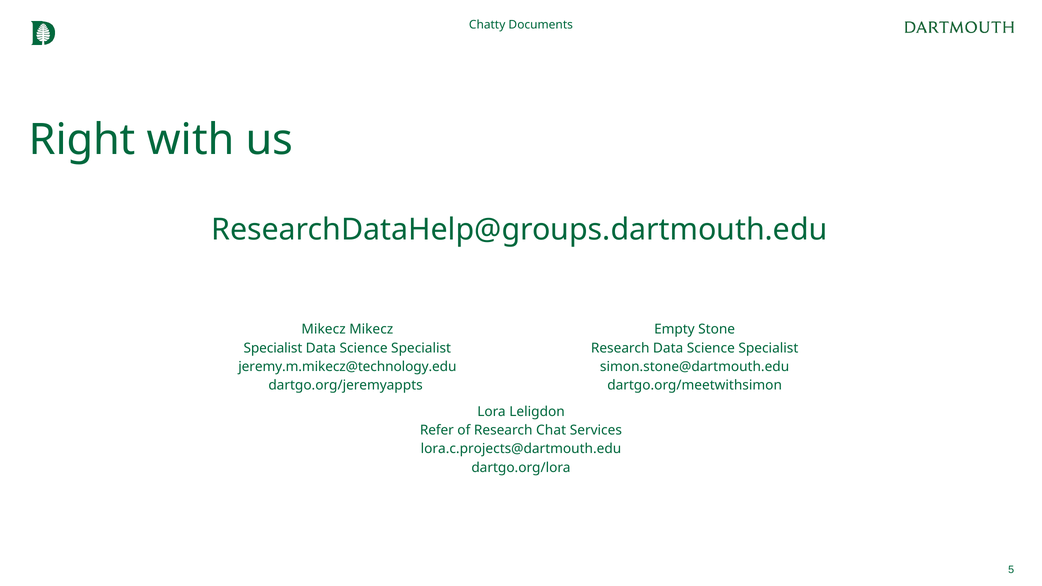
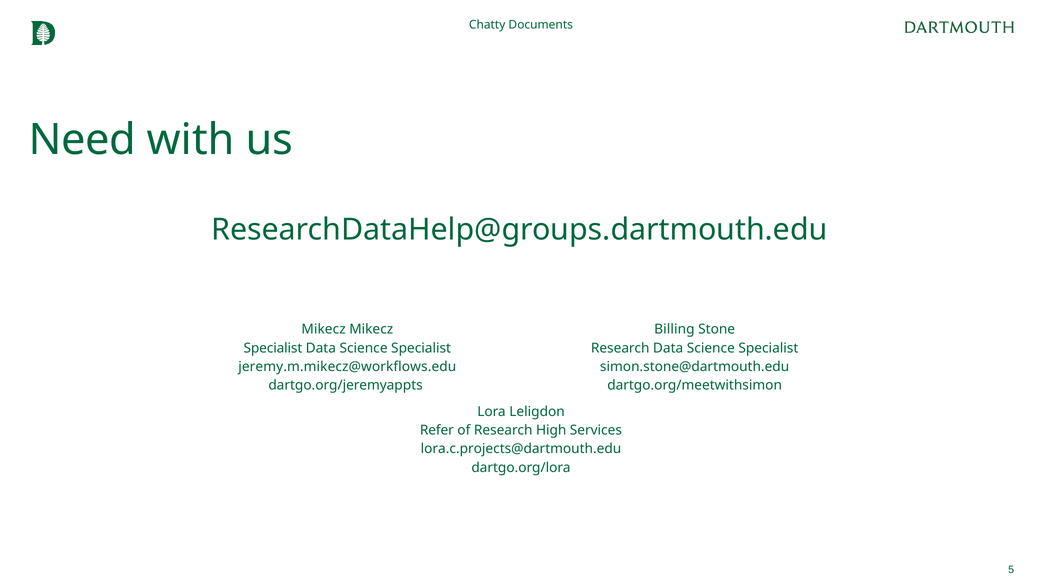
Right: Right -> Need (82, 140)
Empty: Empty -> Billing (674, 329)
jeremy.m.mikecz@technology.edu: jeremy.m.mikecz@technology.edu -> jeremy.m.mikecz@workflows.edu (347, 367)
Chat: Chat -> High (551, 430)
